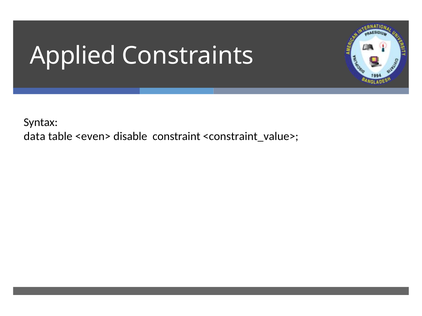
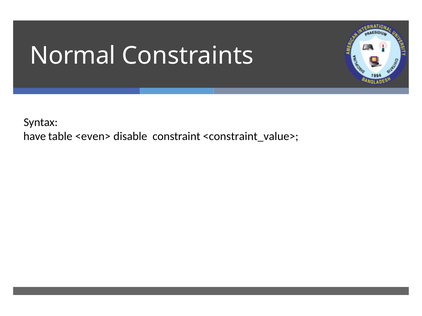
Applied: Applied -> Normal (73, 56)
data: data -> have (35, 136)
